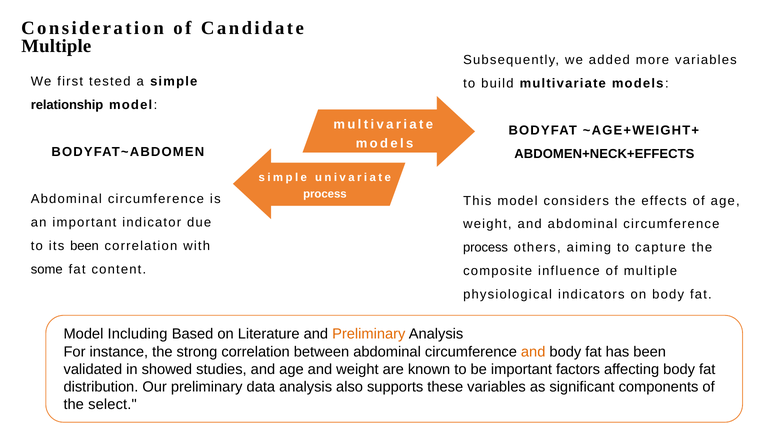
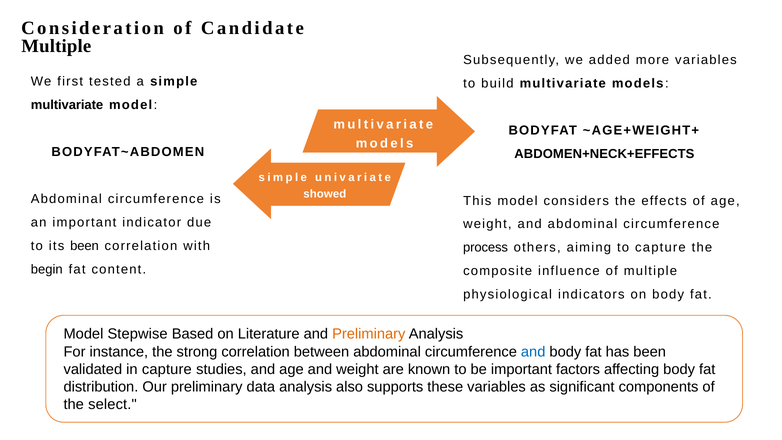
relationship: relationship -> multivariate (67, 105)
process: process -> showed (325, 194)
some: some -> begin (47, 269)
Including: Including -> Stepwise (138, 334)
and colour: orange -> blue (533, 352)
in showed: showed -> capture (167, 369)
